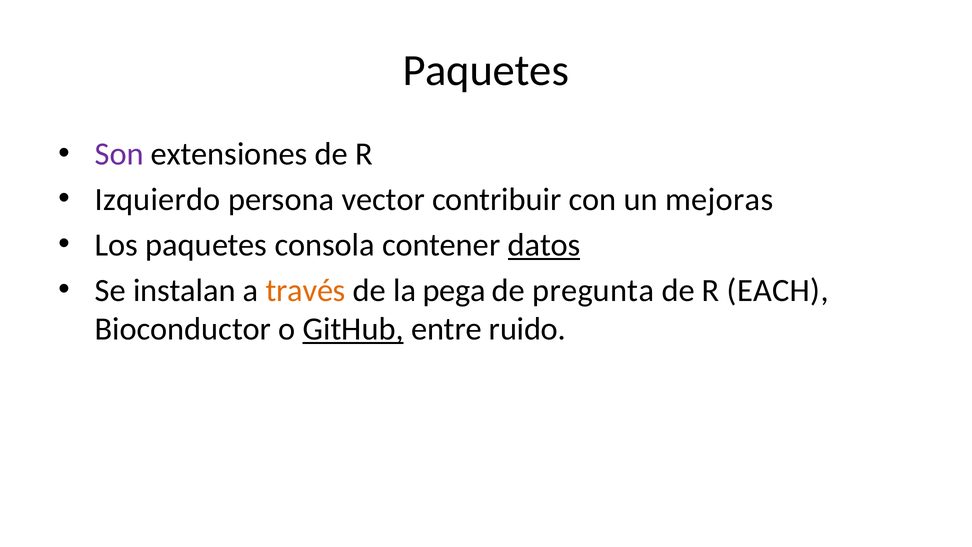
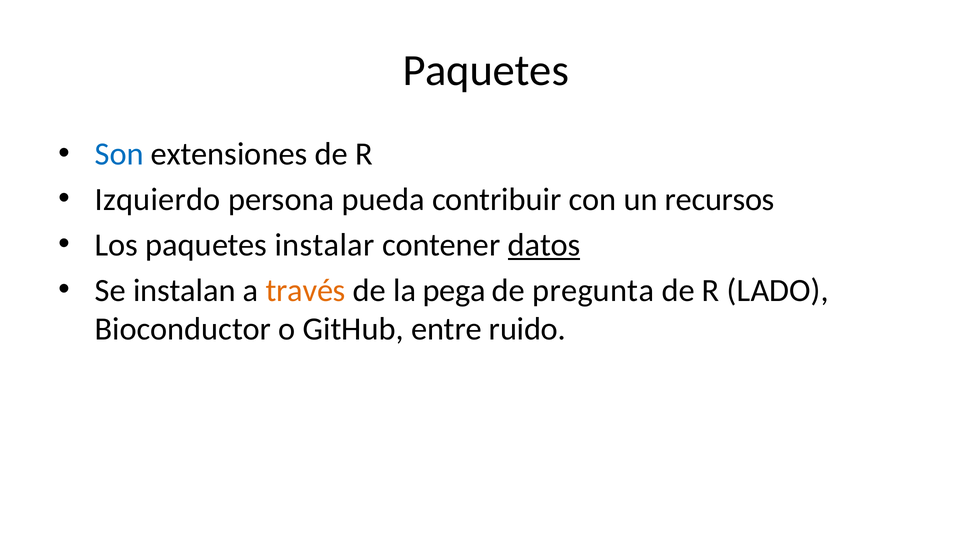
Son colour: purple -> blue (119, 154)
vector: vector -> pueda (383, 200)
mejoras: mejoras -> recursos (720, 200)
consola: consola -> instalar (325, 245)
EACH: EACH -> LADO (778, 290)
GitHub underline: present -> none (353, 329)
